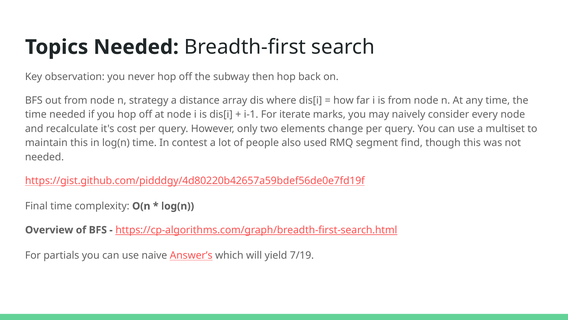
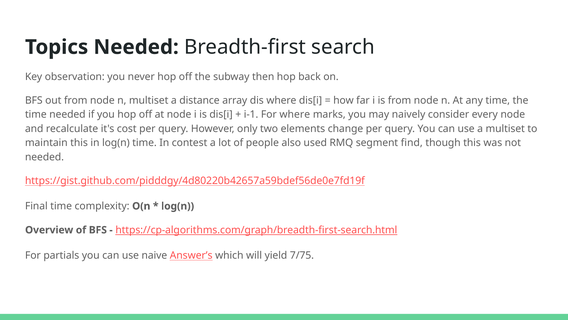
n strategy: strategy -> multiset (149, 100)
For iterate: iterate -> where (295, 114)
7/19: 7/19 -> 7/75 (302, 255)
